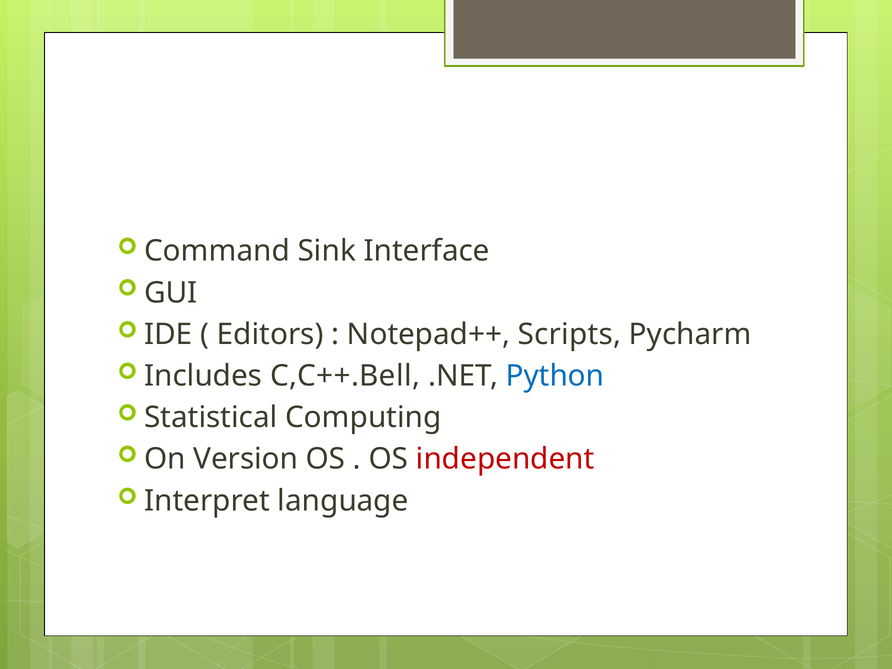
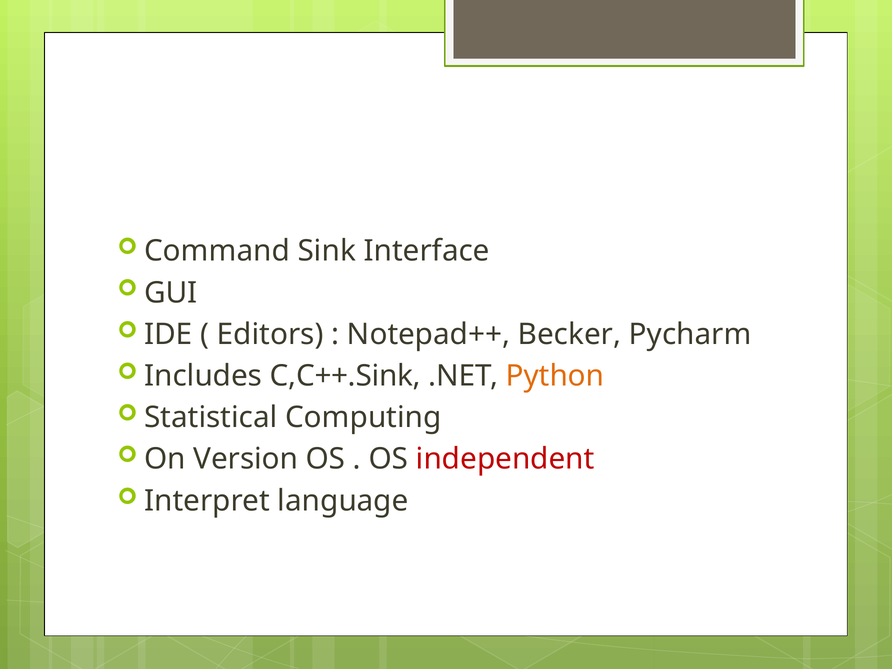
Scripts: Scripts -> Becker (570, 334)
C,C++.Bell: C,C++.Bell -> C,C++.Sink (345, 376)
Python colour: blue -> orange (555, 376)
